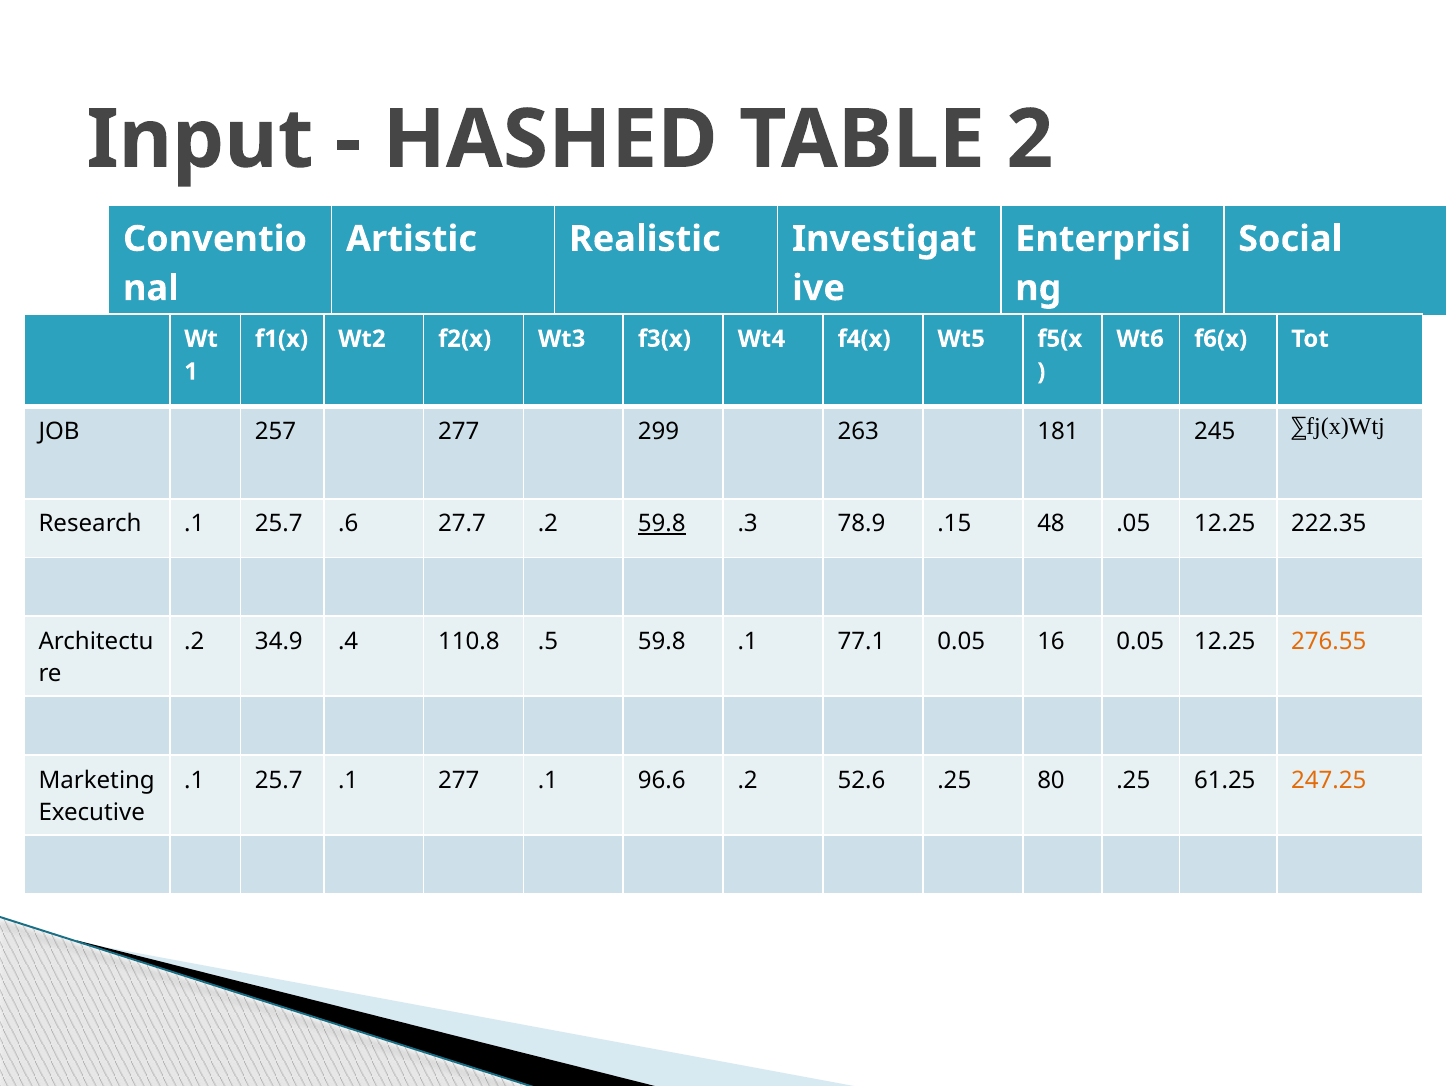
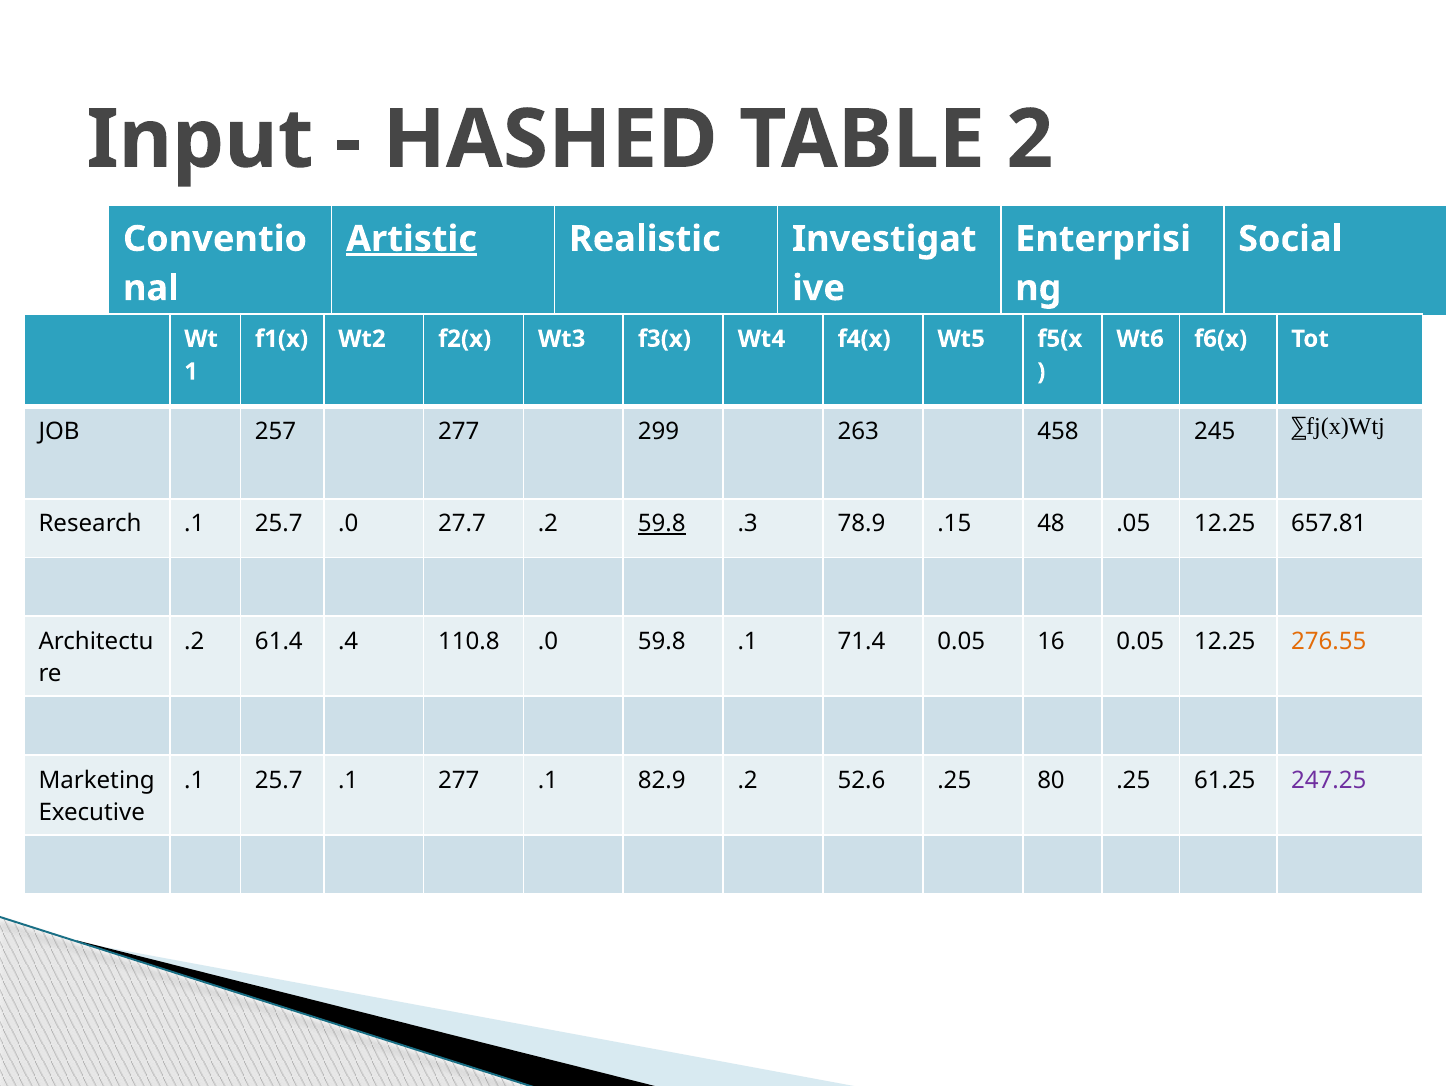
Artistic underline: none -> present (412, 239)
181: 181 -> 458 (1058, 431)
25.7 .6: .6 -> .0 (348, 523)
222.35: 222.35 -> 657.81 (1329, 523)
34.9: 34.9 -> 61.4 (279, 641)
110.8 .5: .5 -> .0 (548, 641)
77.1: 77.1 -> 71.4 (861, 641)
96.6: 96.6 -> 82.9 (662, 780)
247.25 colour: orange -> purple (1329, 780)
